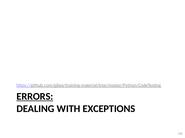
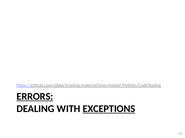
EXCEPTIONS underline: none -> present (109, 109)
